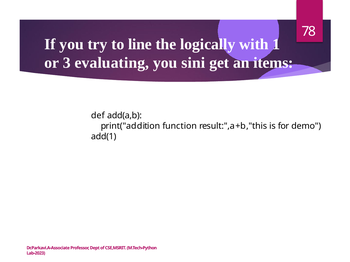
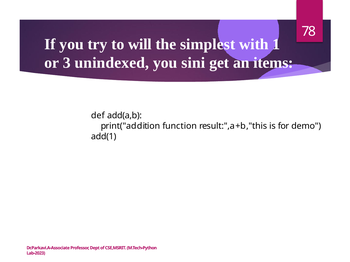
line: line -> will (140, 44)
logically: logically -> simplest (208, 44)
evaluating: evaluating -> unindexed (112, 63)
